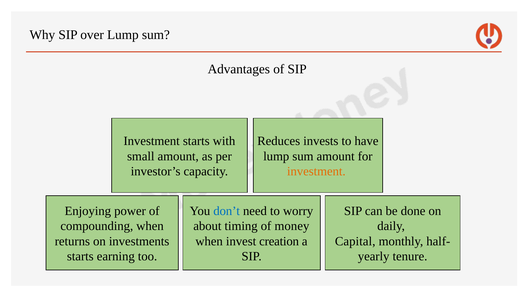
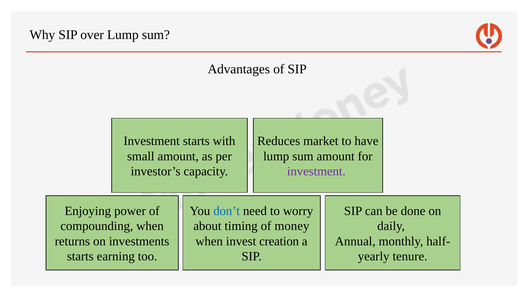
invests: invests -> market (321, 141)
investment colour: orange -> purple (316, 171)
Capital: Capital -> Annual (355, 241)
